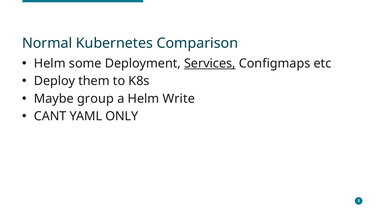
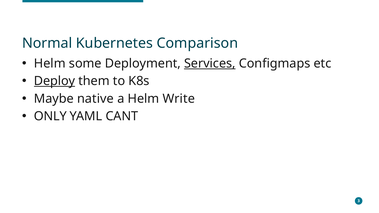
Deploy underline: none -> present (55, 81)
group: group -> native (95, 99)
CANT: CANT -> ONLY (50, 116)
ONLY: ONLY -> CANT (122, 116)
